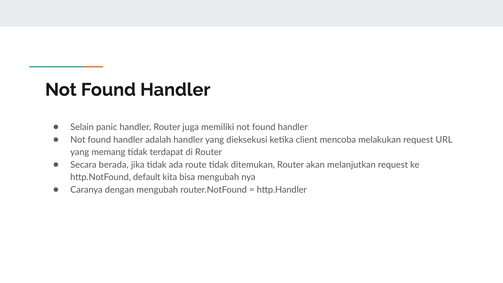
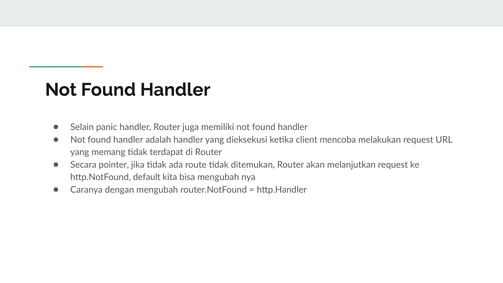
berada: berada -> pointer (114, 165)
